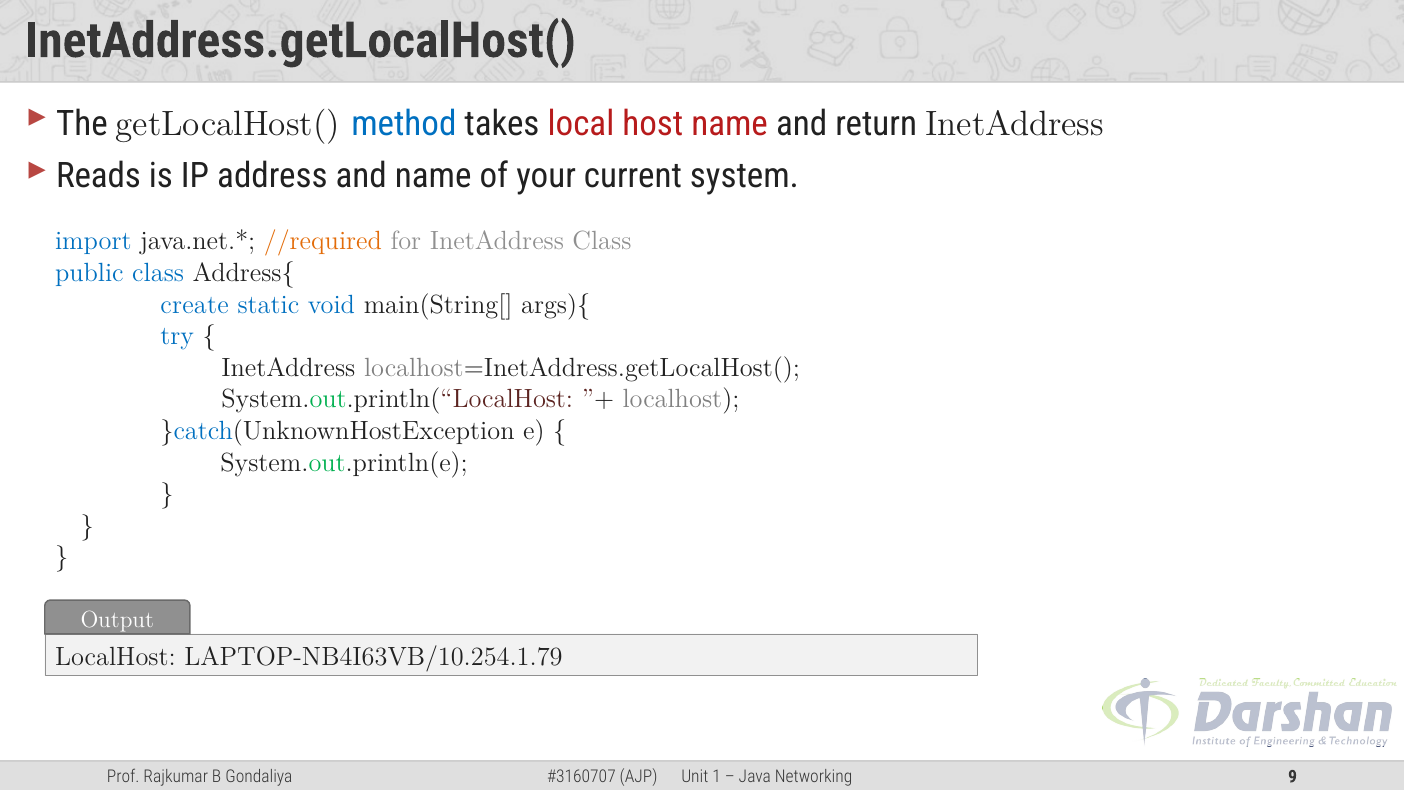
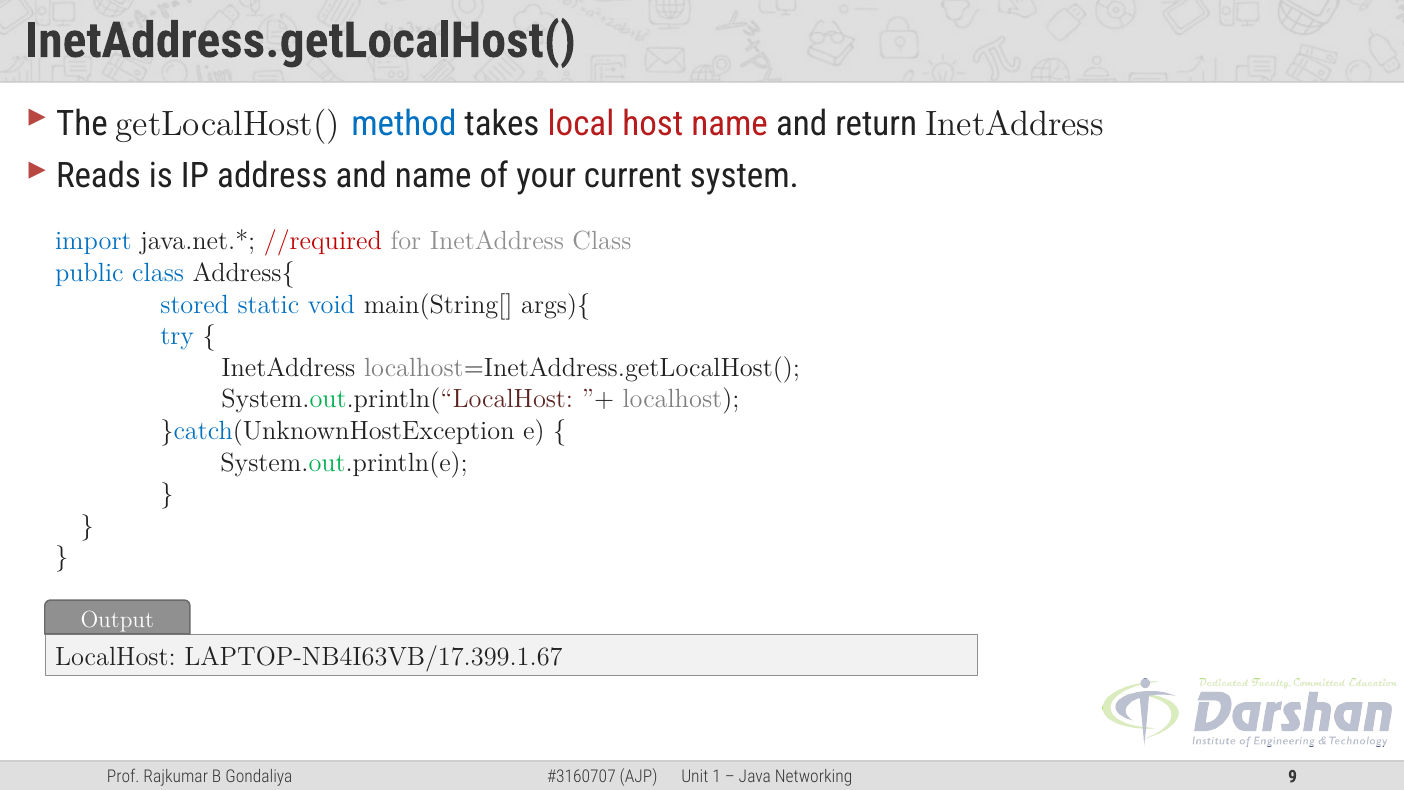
//required colour: orange -> red (323, 241)
create: create -> stored (195, 304)
LAPTOP-NB4I63VB/10.254.1.79: LAPTOP-NB4I63VB/10.254.1.79 -> LAPTOP-NB4I63VB/17.399.1.67 (373, 656)
